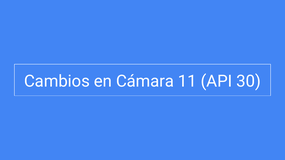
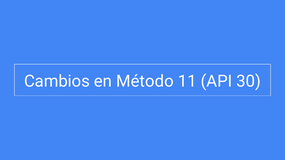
Cámara: Cámara -> Método (145, 81)
